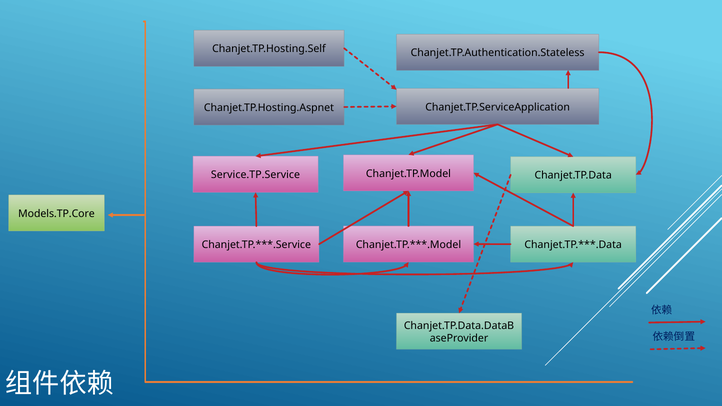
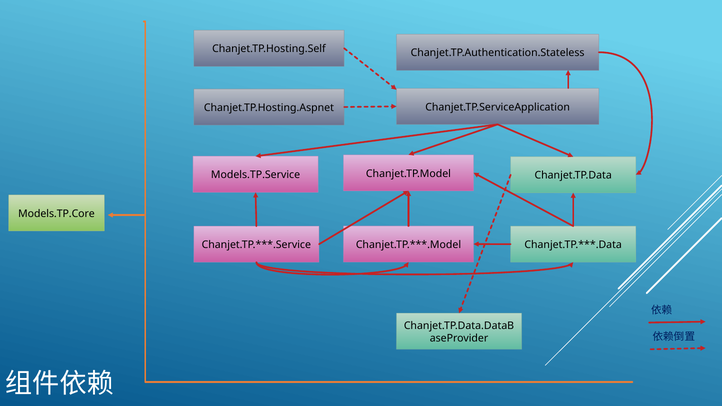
Service.TP.Service: Service.TP.Service -> Models.TP.Service (256, 175)
